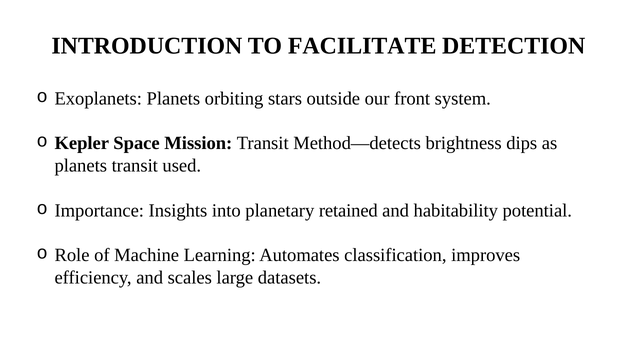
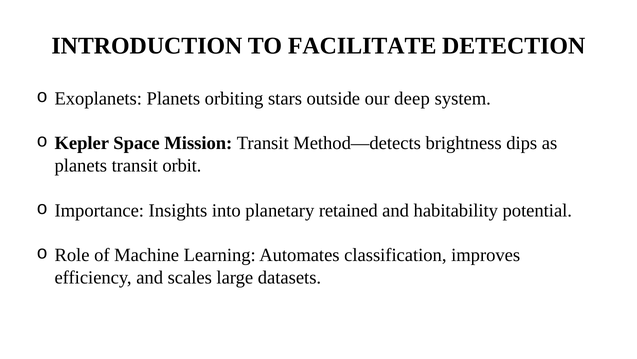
front: front -> deep (412, 98)
used: used -> orbit (182, 165)
